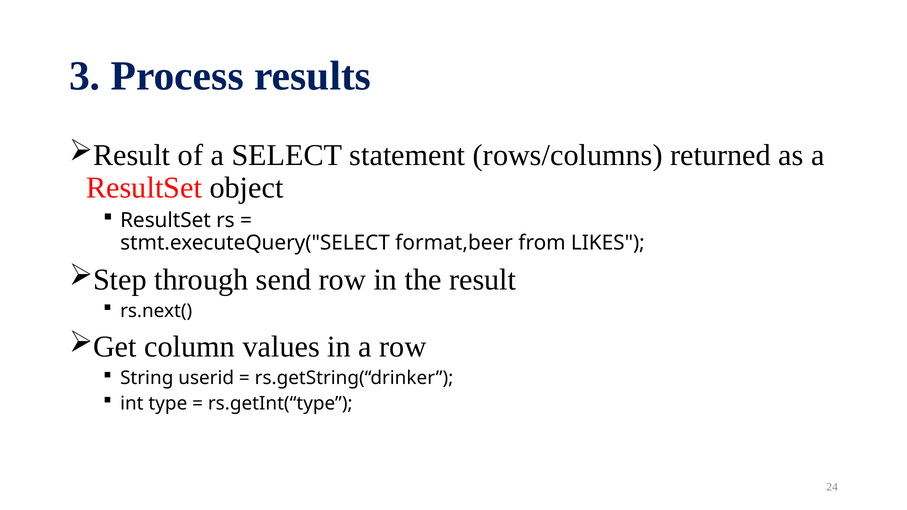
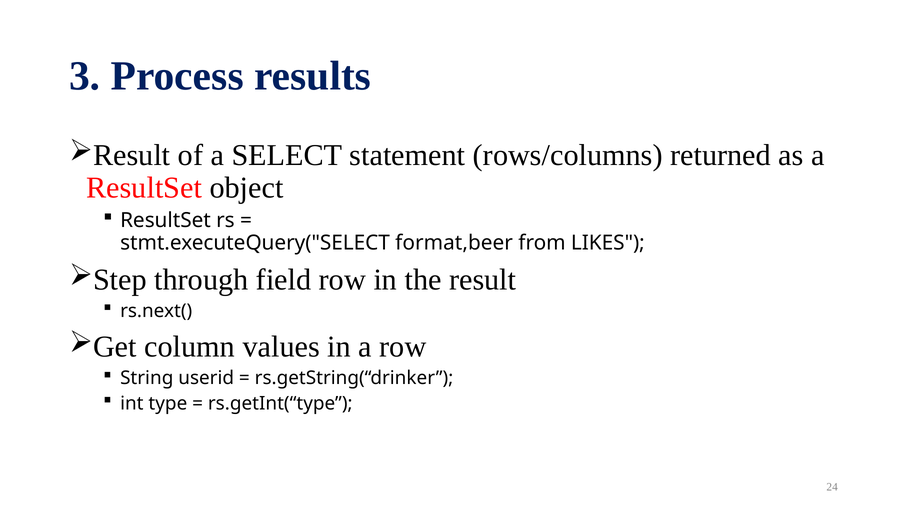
send: send -> field (284, 280)
